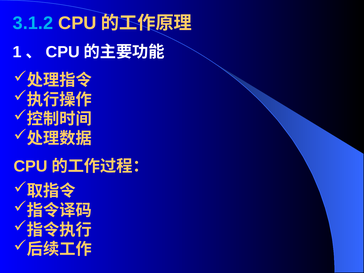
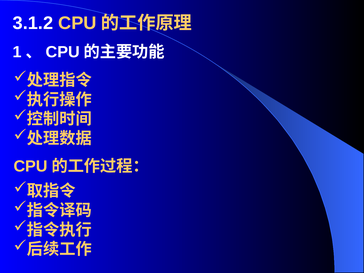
3.1.2 colour: light blue -> white (33, 23)
